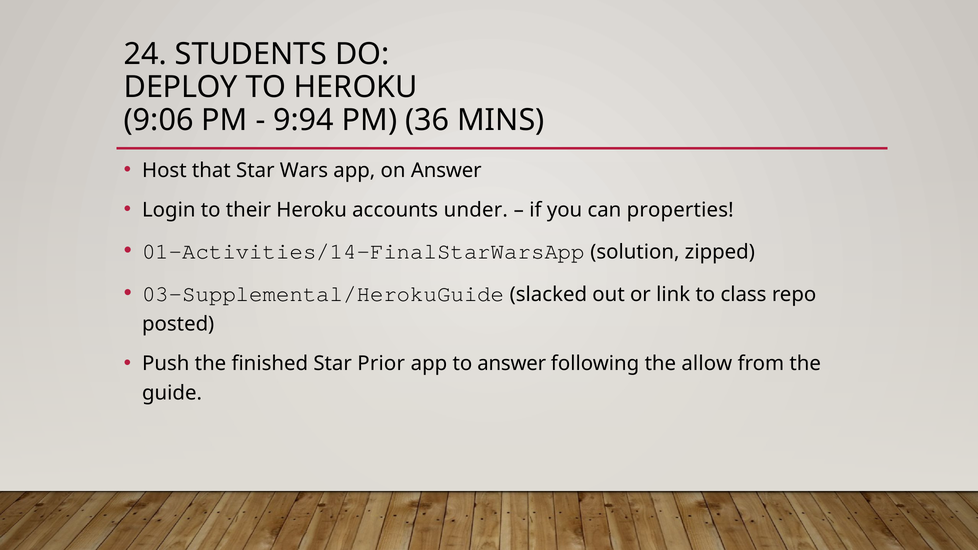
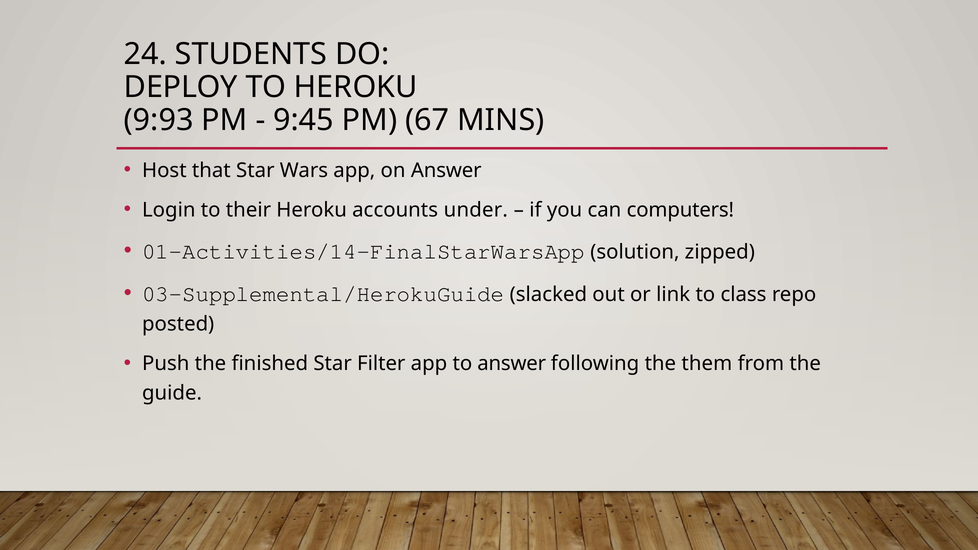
9:06: 9:06 -> 9:93 (159, 120)
9:94: 9:94 -> 9:45 (304, 120)
36: 36 -> 67 (427, 120)
properties: properties -> computers (680, 210)
Prior: Prior -> Filter (381, 364)
allow: allow -> them (707, 364)
